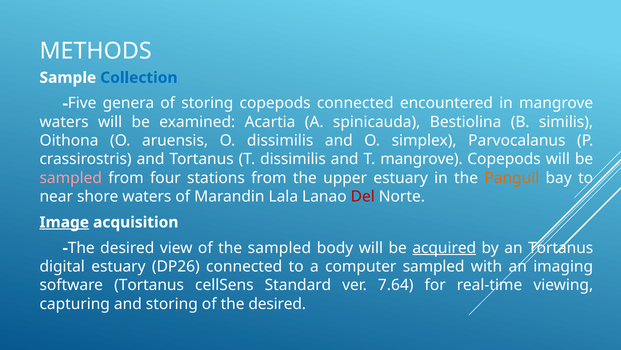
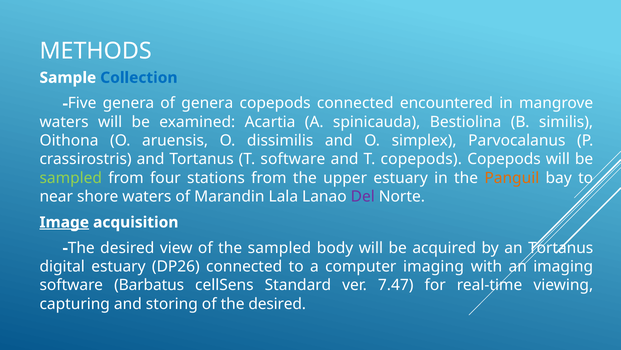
of storing: storing -> genera (207, 103)
T dissimilis: dissimilis -> software (293, 159)
T mangrove: mangrove -> copepods (421, 159)
sampled colour: pink -> light green (71, 178)
Del colour: red -> purple (363, 196)
acquired underline: present -> none (444, 248)
computer sampled: sampled -> imaging (433, 266)
software Tortanus: Tortanus -> Barbatus (149, 285)
7.64: 7.64 -> 7.47 (396, 285)
